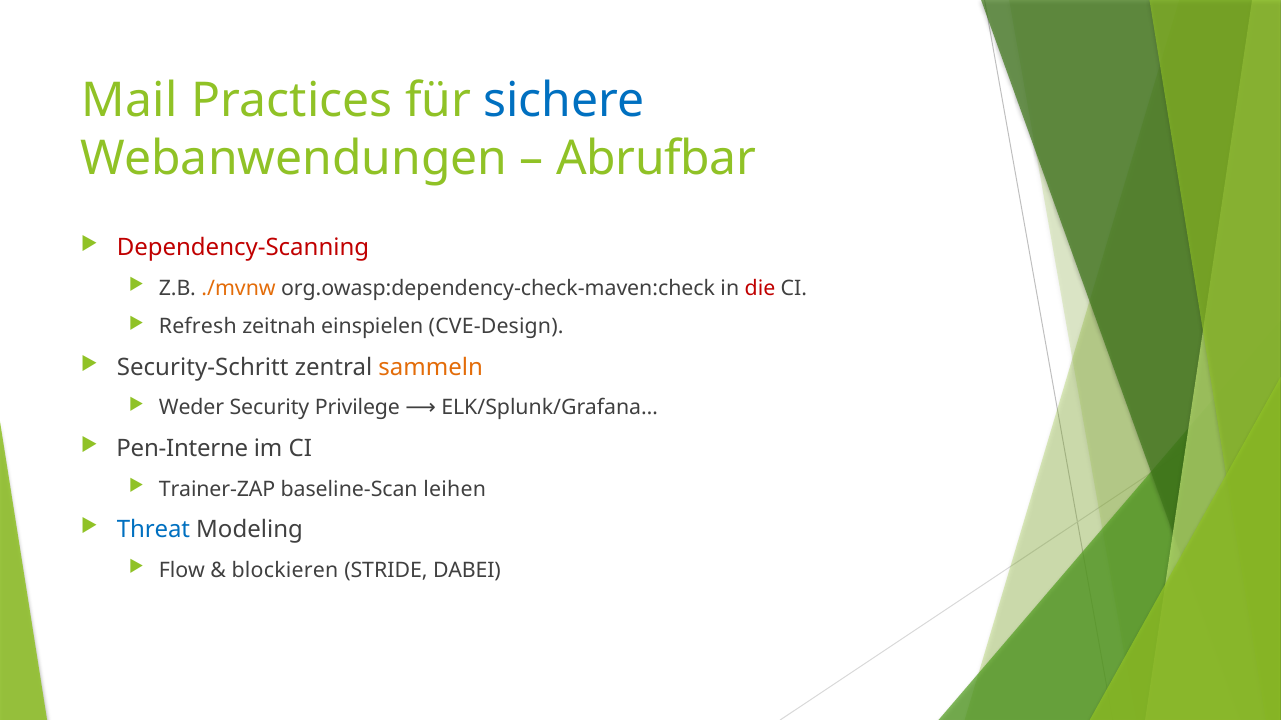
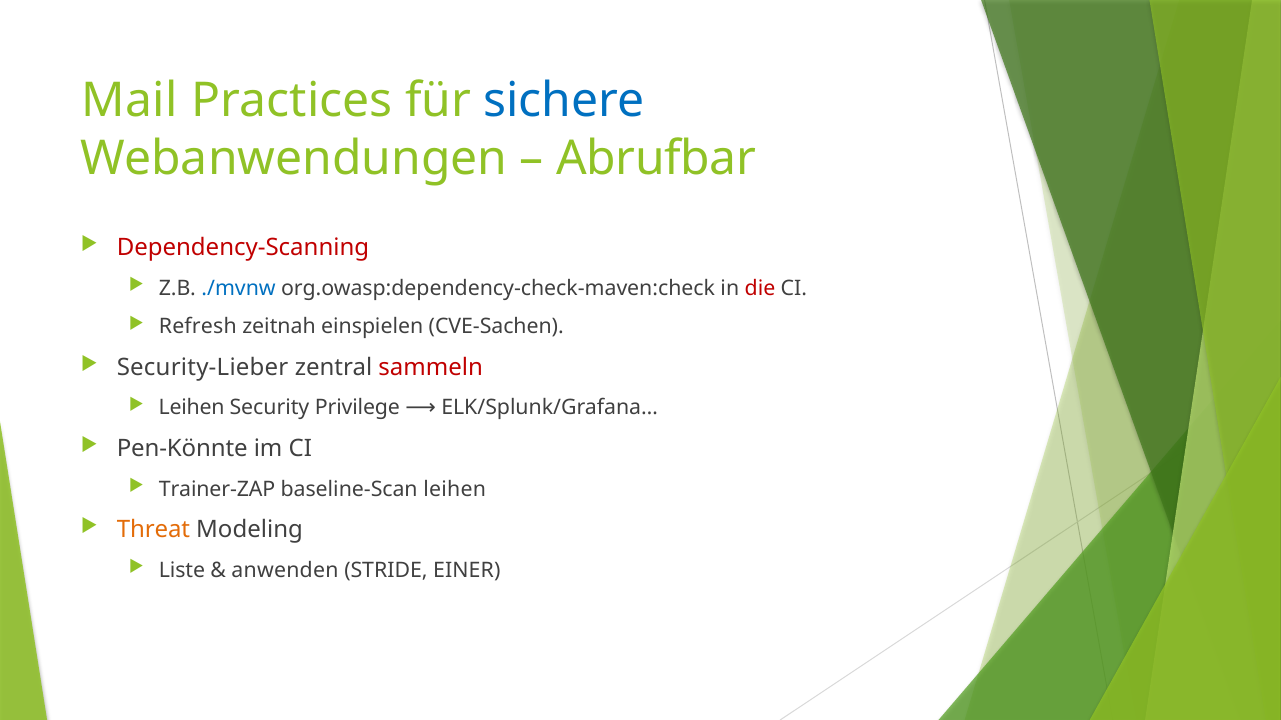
./mvnw colour: orange -> blue (239, 288)
CVE-Design: CVE-Design -> CVE-Sachen (496, 327)
Security-Schritt: Security-Schritt -> Security-Lieber (203, 368)
sammeln colour: orange -> red (431, 368)
Weder: Weder -> Leihen (192, 408)
Pen-Interne: Pen-Interne -> Pen-Könnte (182, 449)
Threat colour: blue -> orange (153, 530)
Flow: Flow -> Liste (182, 570)
blockieren: blockieren -> anwenden (285, 570)
DABEI: DABEI -> EINER (467, 570)
